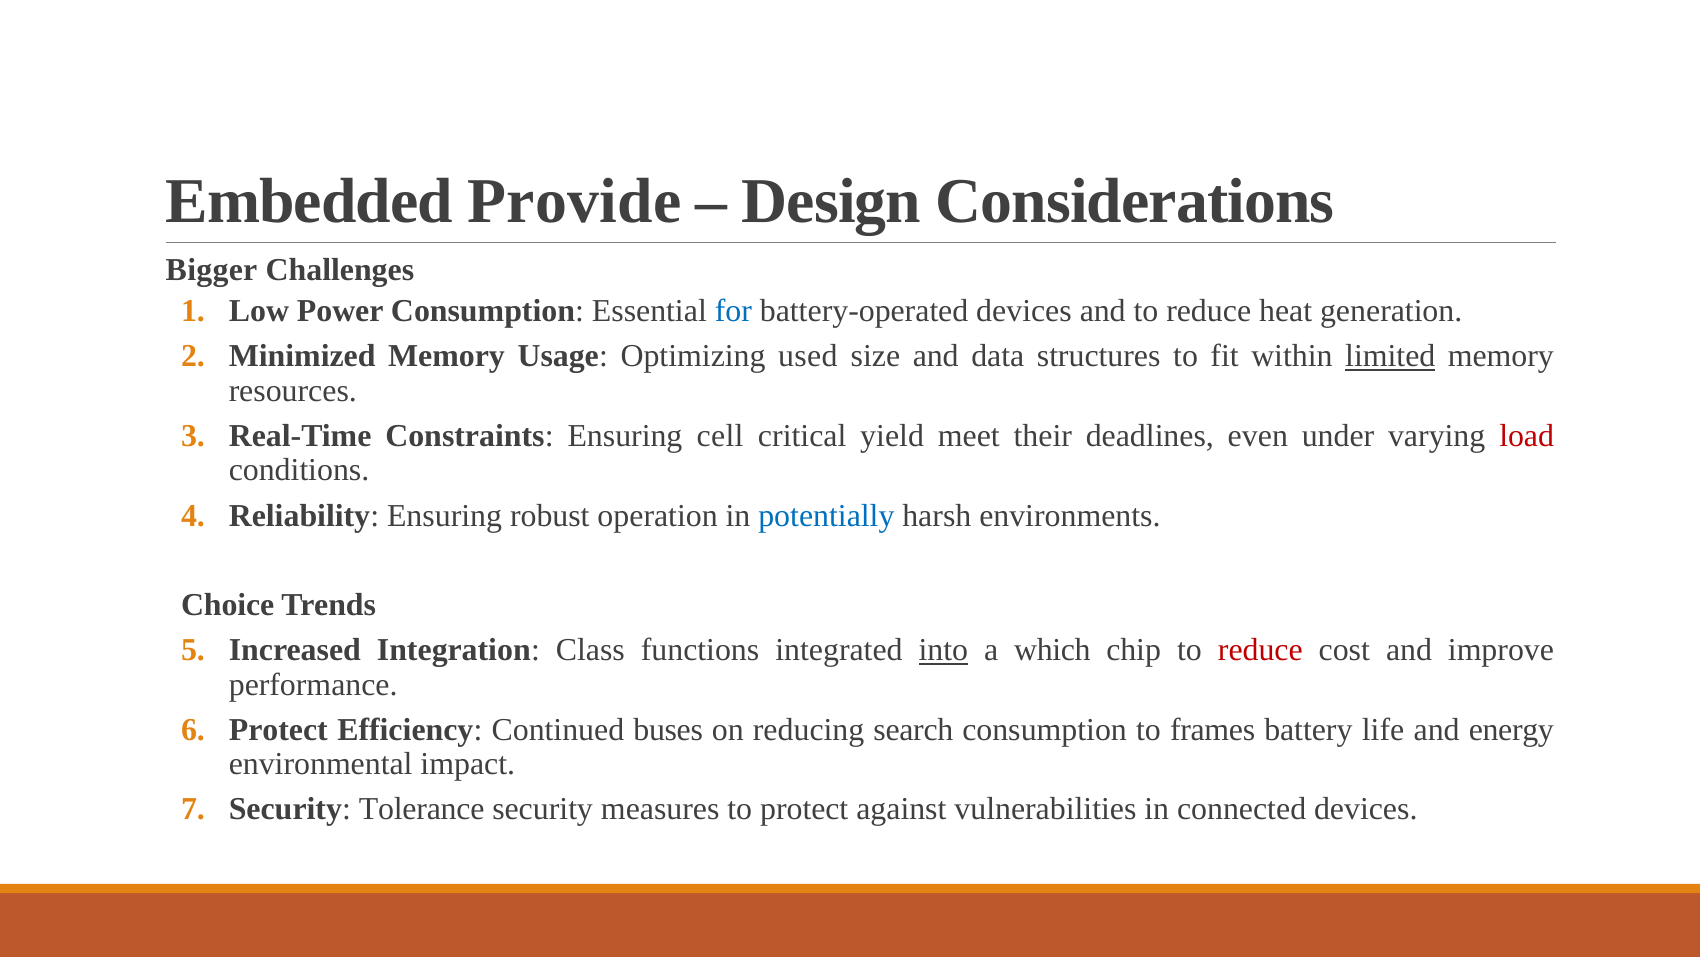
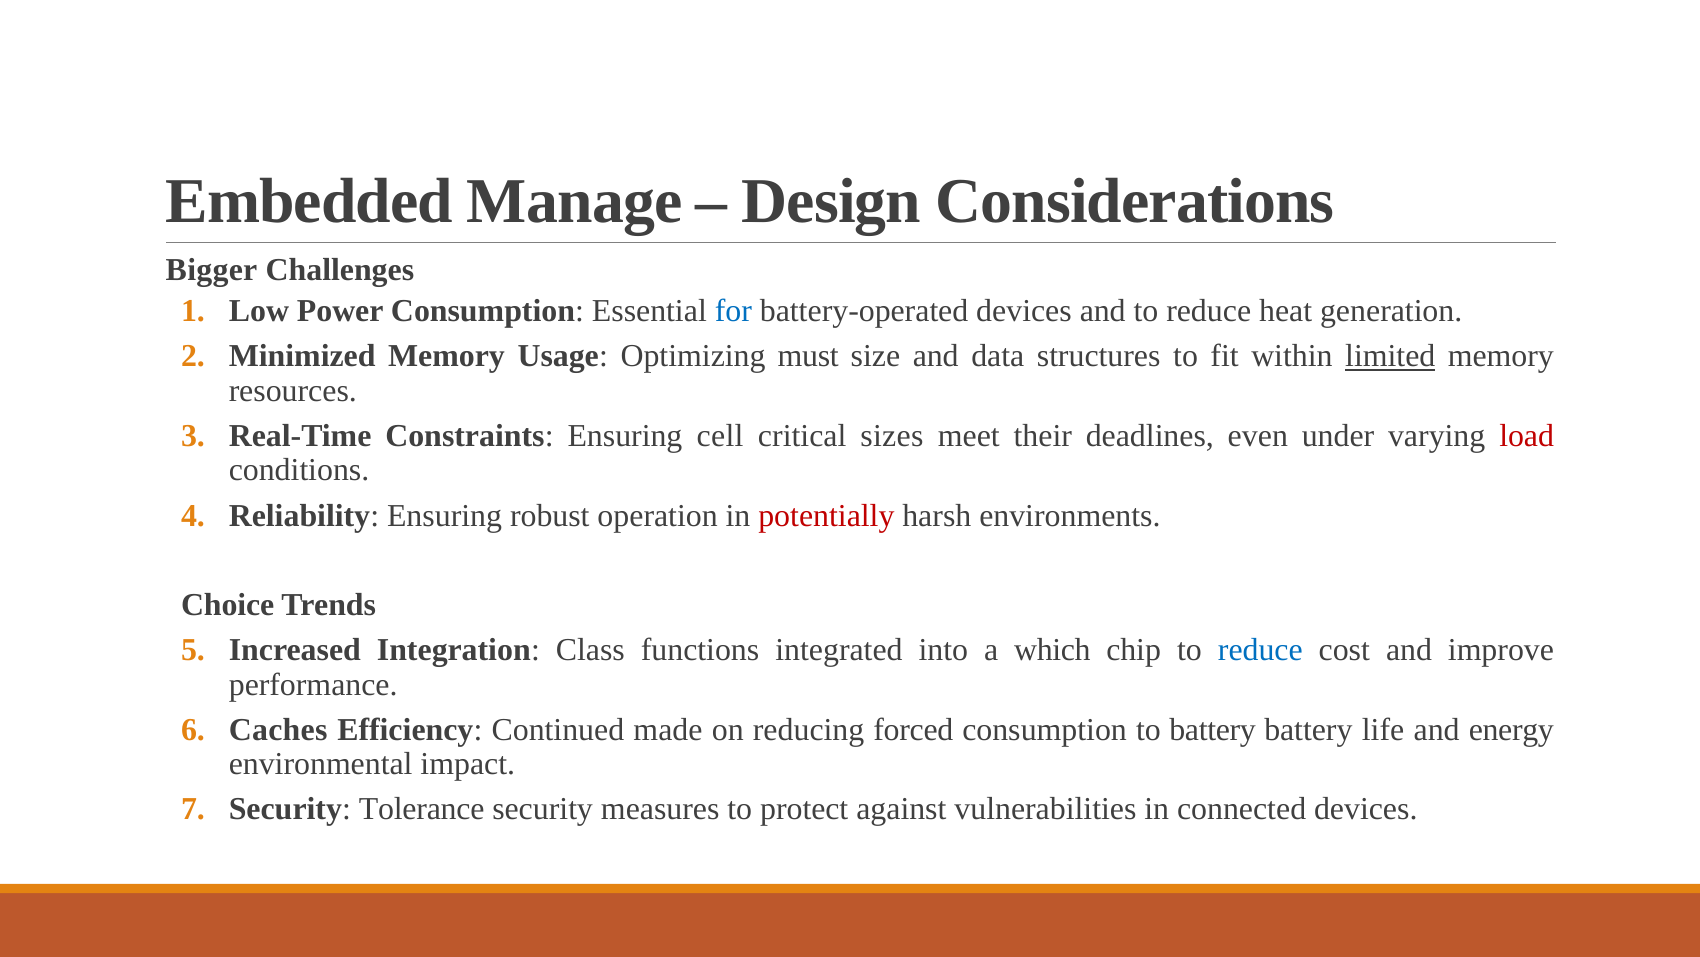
Provide: Provide -> Manage (575, 202)
used: used -> must (808, 356)
yield: yield -> sizes (892, 436)
potentially colour: blue -> red (826, 515)
into underline: present -> none (943, 650)
reduce colour: red -> blue (1260, 650)
Protect: Protect -> Caches (278, 729)
buses: buses -> made (668, 729)
search: search -> forced (913, 729)
to frames: frames -> battery (1213, 729)
